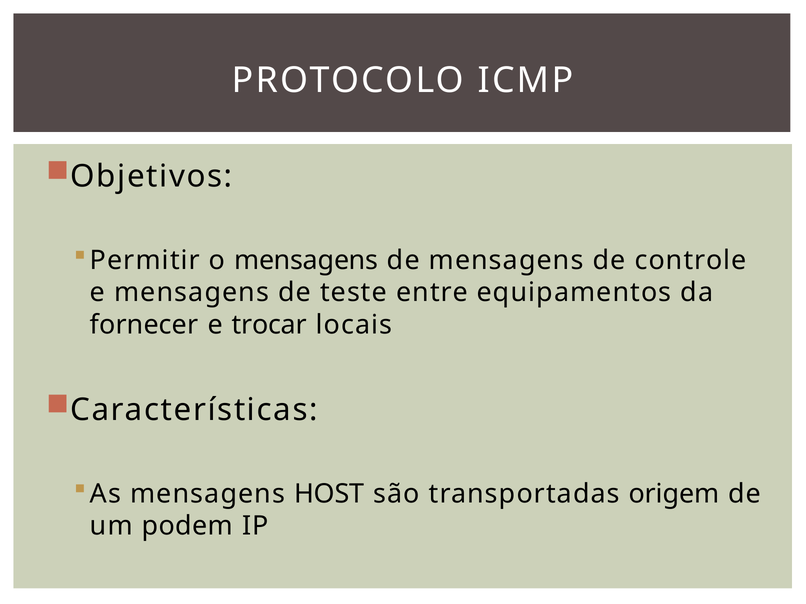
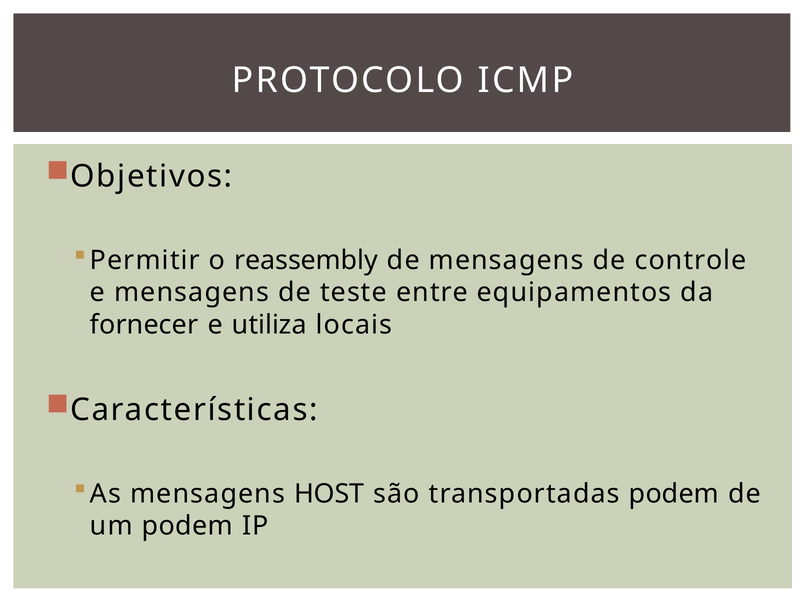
o mensagens: mensagens -> reassembly (306, 260)
trocar: trocar -> utiliza (269, 325)
transportadas origem: origem -> podem (674, 494)
